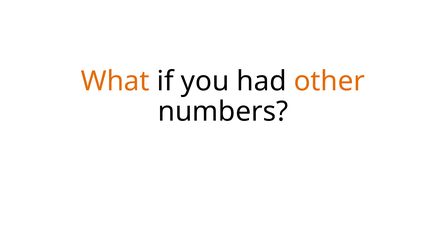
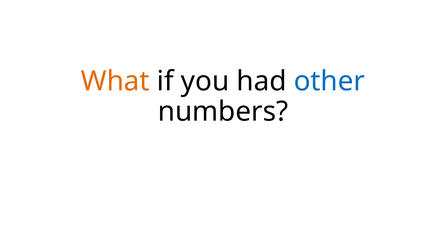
other colour: orange -> blue (329, 81)
